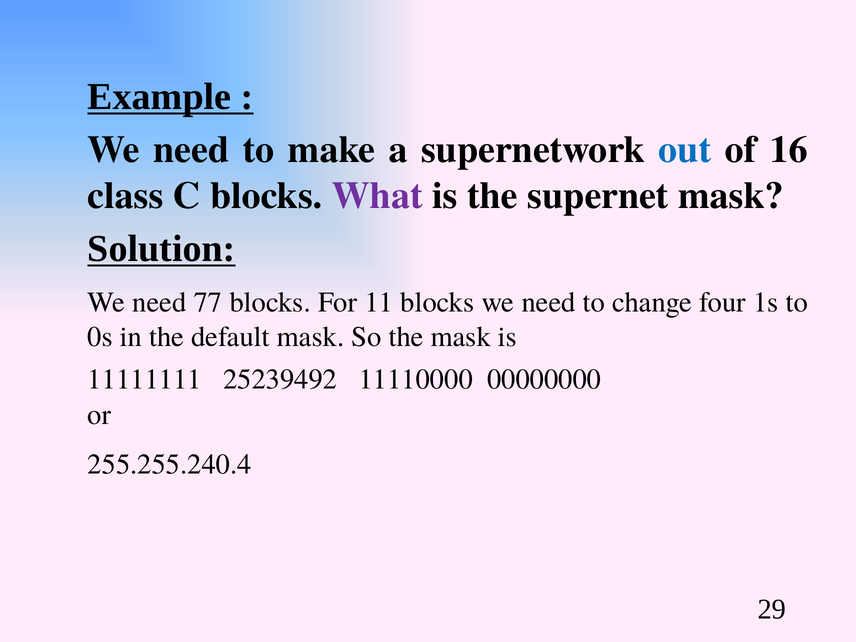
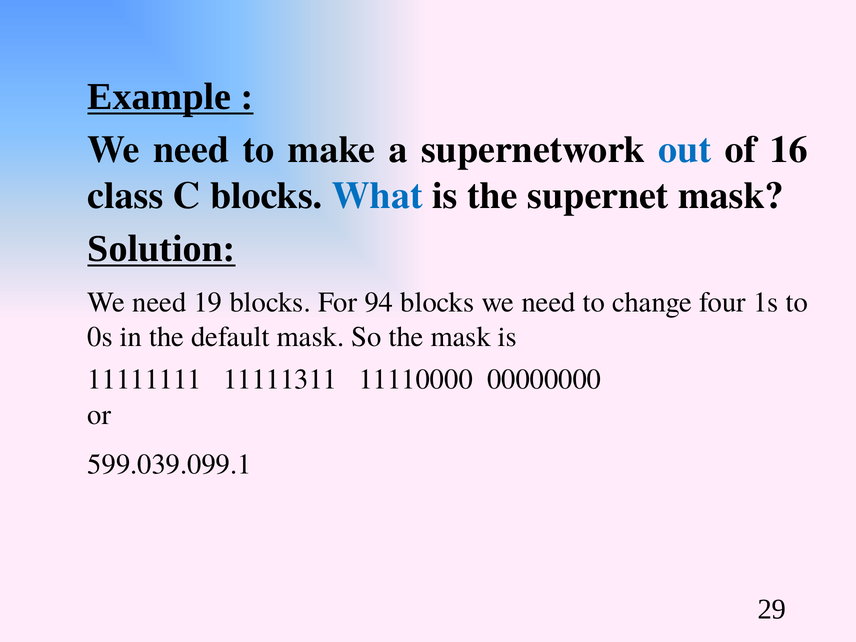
What colour: purple -> blue (377, 196)
77: 77 -> 19 (208, 302)
11: 11 -> 94 (379, 302)
25239492: 25239492 -> 11111311 (280, 379)
255.255.240.4: 255.255.240.4 -> 599.039.099.1 (170, 464)
